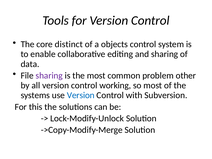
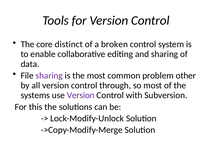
objects: objects -> broken (114, 44)
working: working -> through (115, 85)
Version colour: blue -> purple (81, 95)
